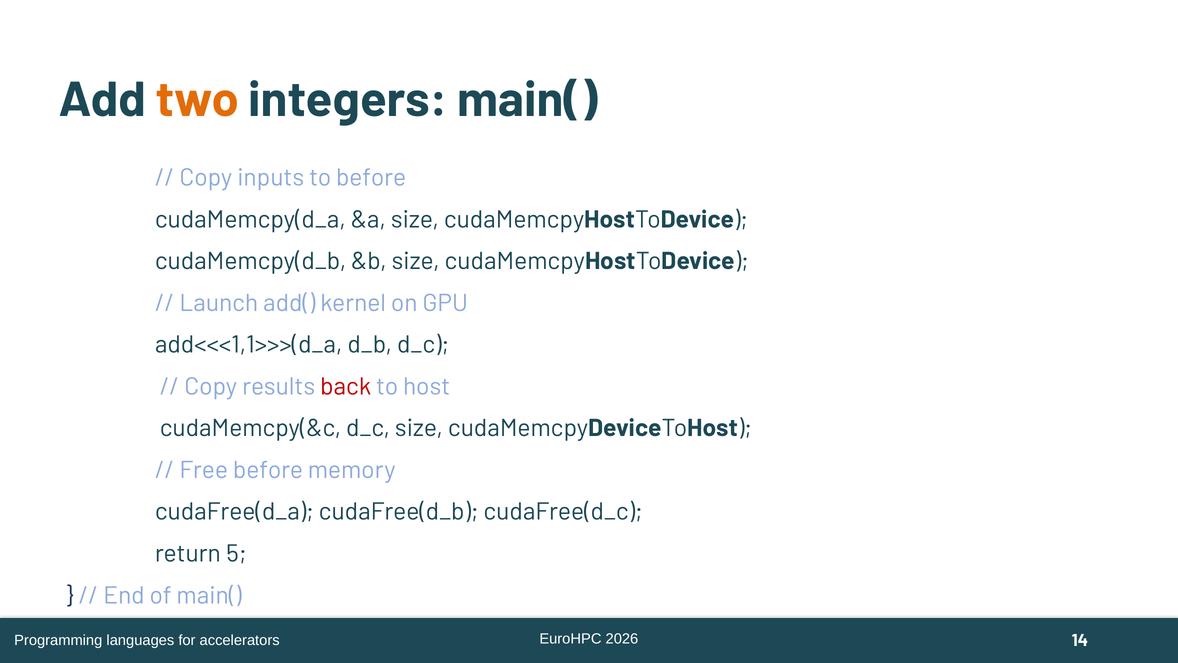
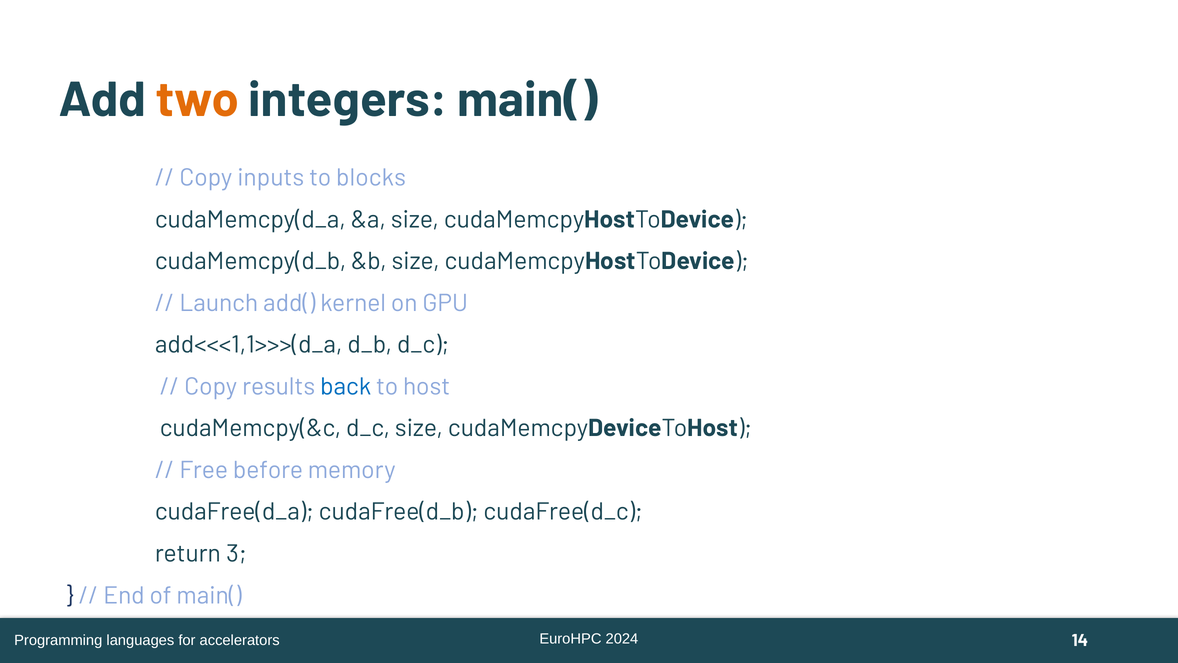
to before: before -> blocks (371, 178)
back colour: red -> blue (346, 386)
5: 5 -> 3 (236, 553)
2026: 2026 -> 2024 (622, 638)
